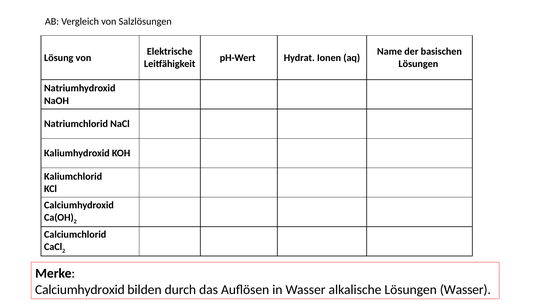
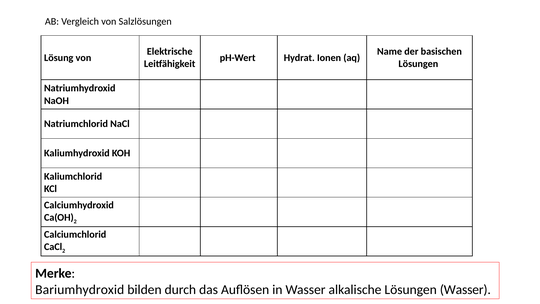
Calciumhydroxid: Calciumhydroxid -> Bariumhydroxid (80, 289)
